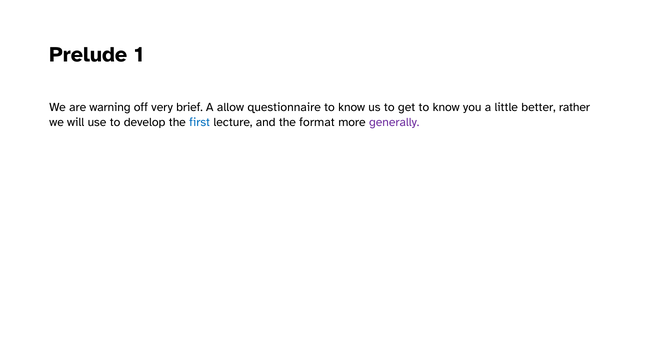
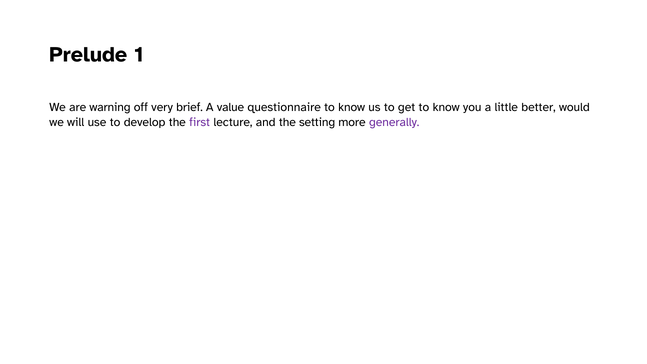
allow: allow -> value (231, 107)
rather: rather -> would (574, 107)
first colour: blue -> purple (200, 122)
format: format -> setting (317, 122)
